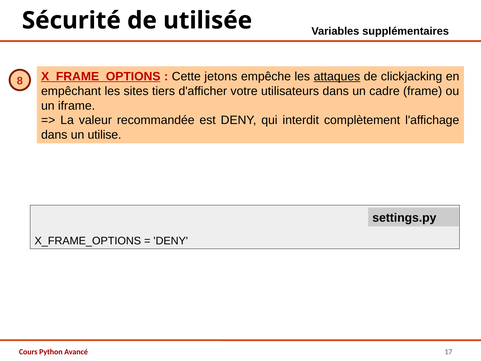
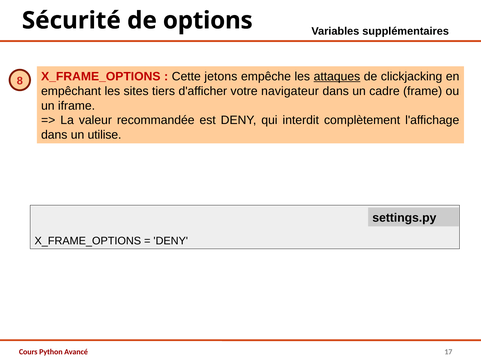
utilisée: utilisée -> options (208, 20)
X_FRAME_OPTIONS underline: present -> none (101, 77)
utilisateurs: utilisateurs -> navigateur (290, 91)
